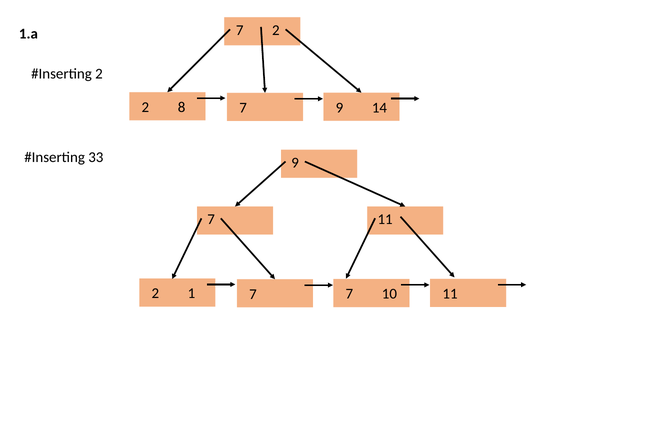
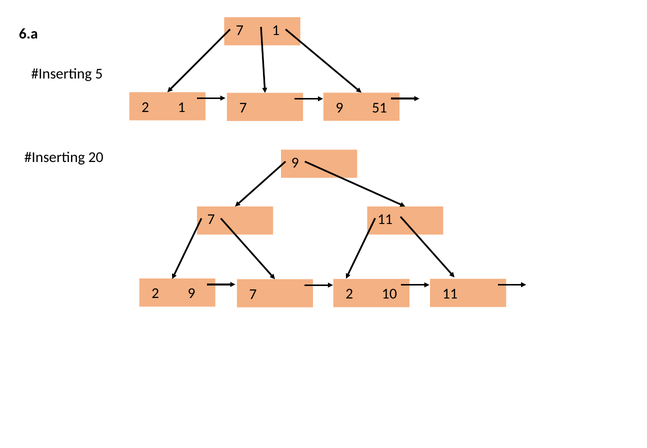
7 2: 2 -> 1 (276, 30)
1.a: 1.a -> 6.a (28, 34)
2: 2 -> 5 (99, 74)
2 8: 8 -> 1 (182, 107)
14: 14 -> 51 (379, 108)
33: 33 -> 20 (96, 158)
2 1: 1 -> 9 (192, 293)
7 7: 7 -> 2 (349, 294)
